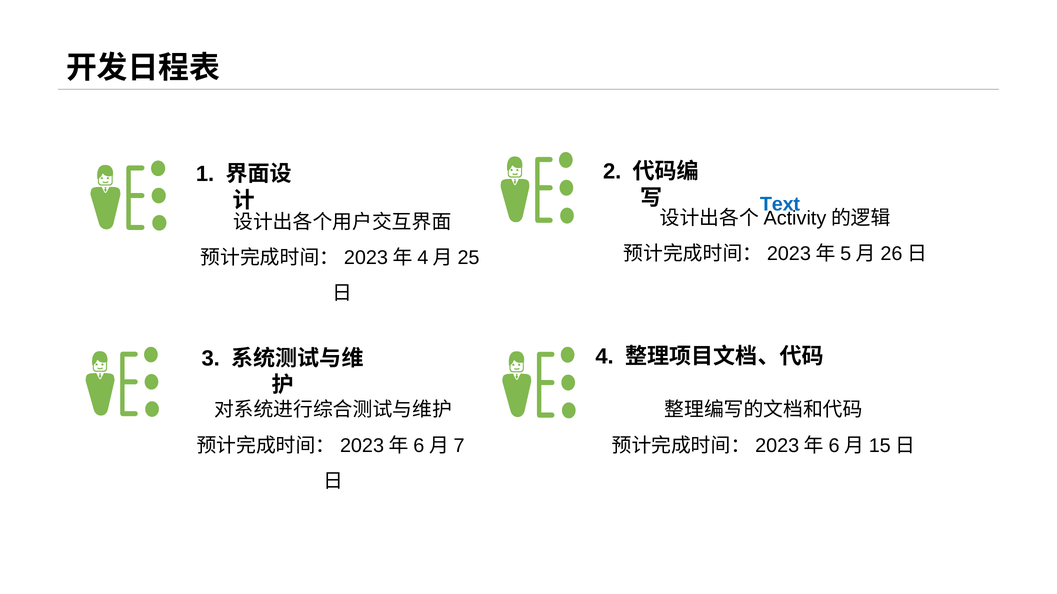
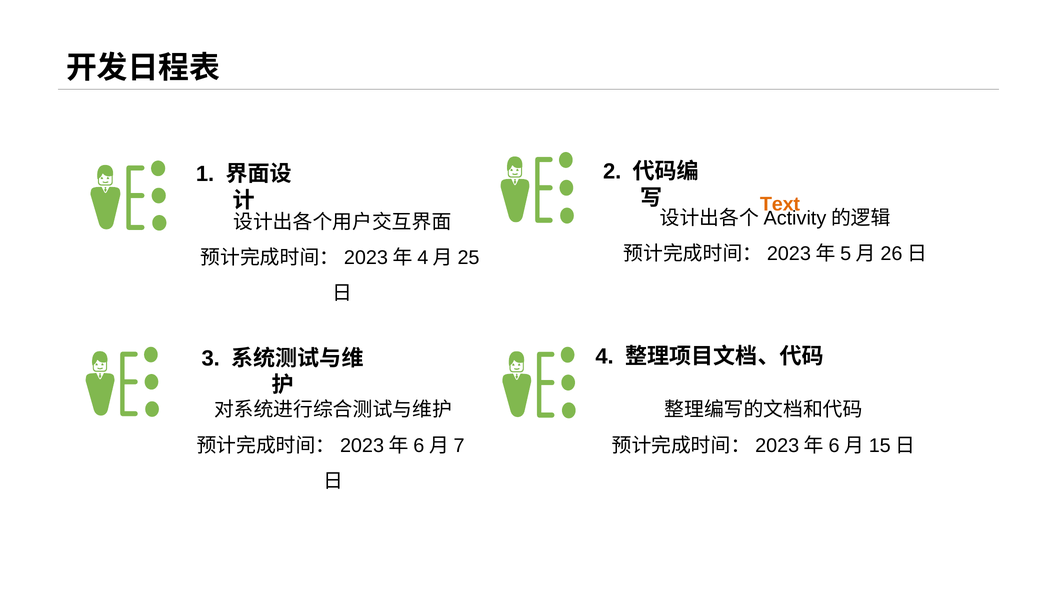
Text colour: blue -> orange (780, 204)
